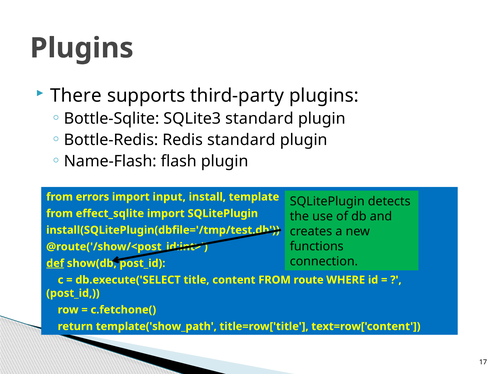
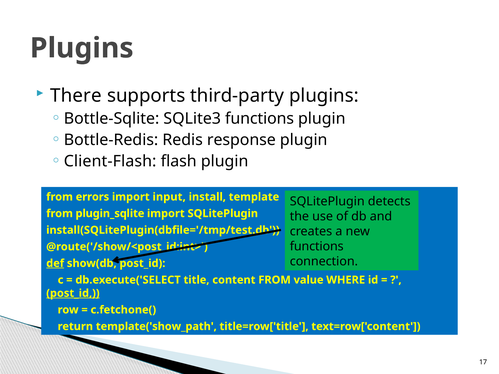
SQLite3 standard: standard -> functions (260, 119)
Redis standard: standard -> response (241, 140)
Name-Flash: Name-Flash -> Client-Flash (110, 161)
effect_sqlite: effect_sqlite -> plugin_sqlite (110, 214)
route: route -> value (309, 280)
post_id underline: none -> present (73, 293)
